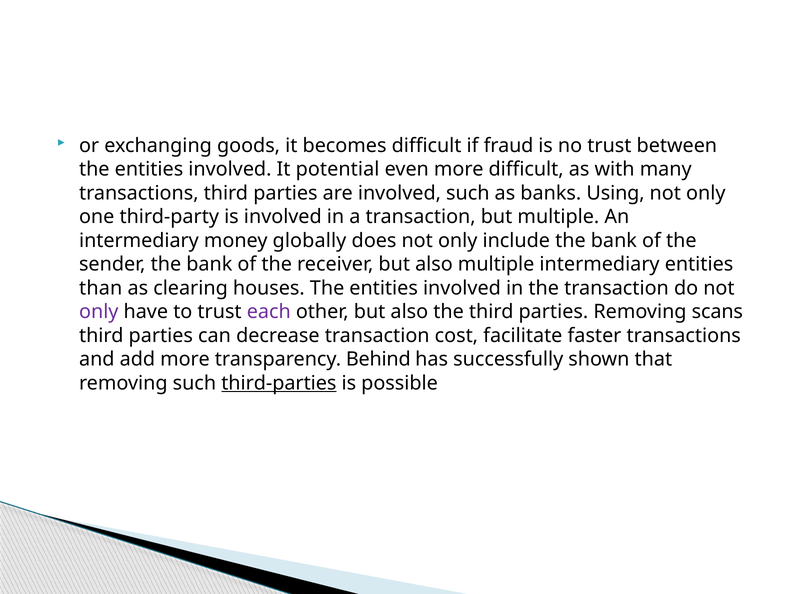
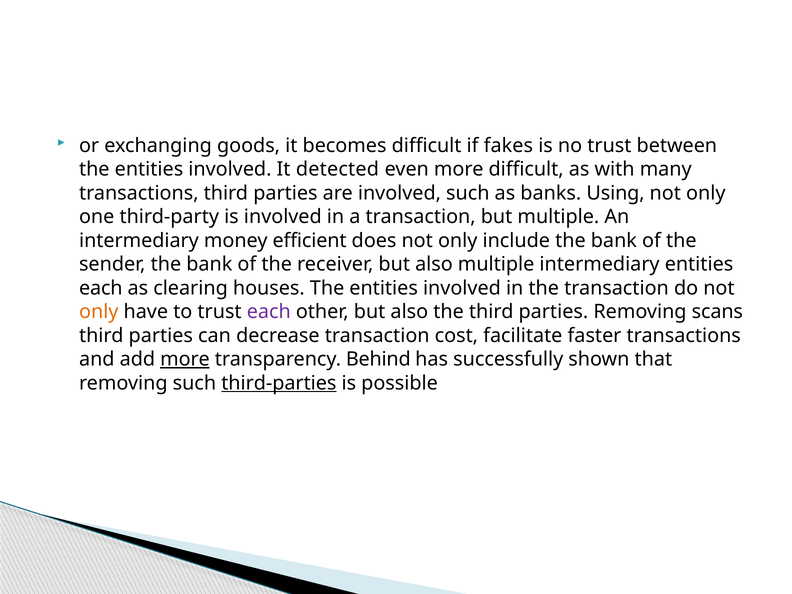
fraud: fraud -> fakes (508, 145)
potential: potential -> detected (337, 169)
globally: globally -> efficient (310, 241)
than: than -> each (101, 288)
only colour: purple -> orange (99, 312)
more underline: none -> present (185, 359)
